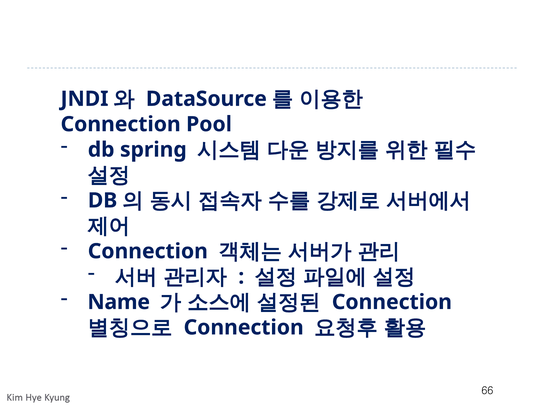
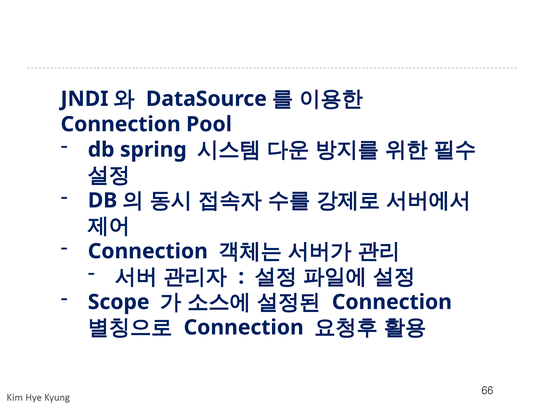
Name: Name -> Scope (119, 302)
